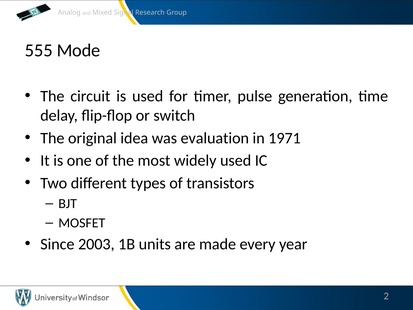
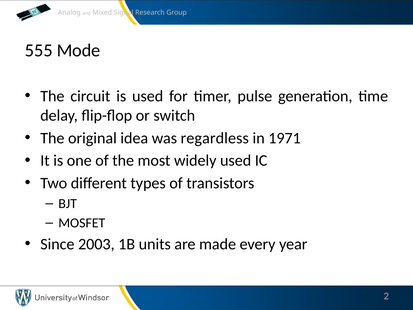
evaluation: evaluation -> regardless (215, 138)
